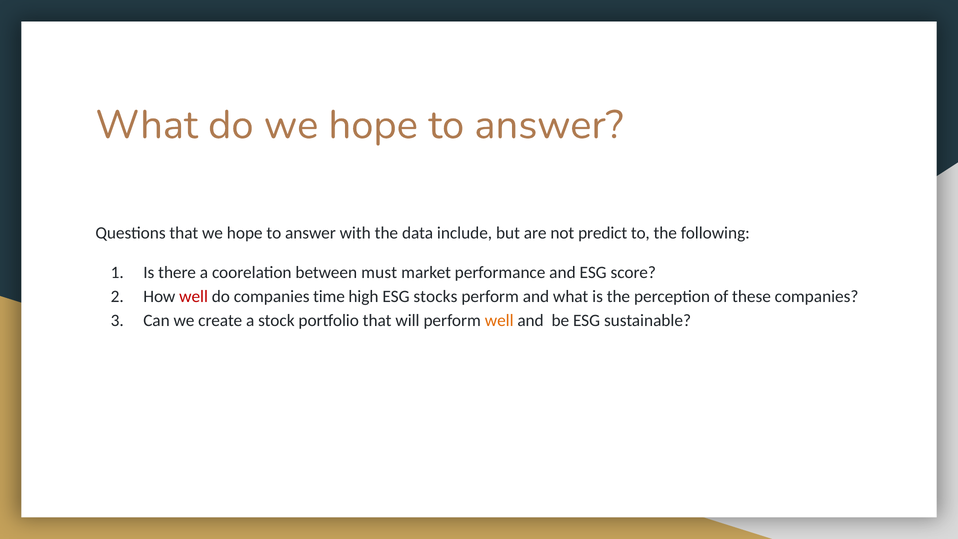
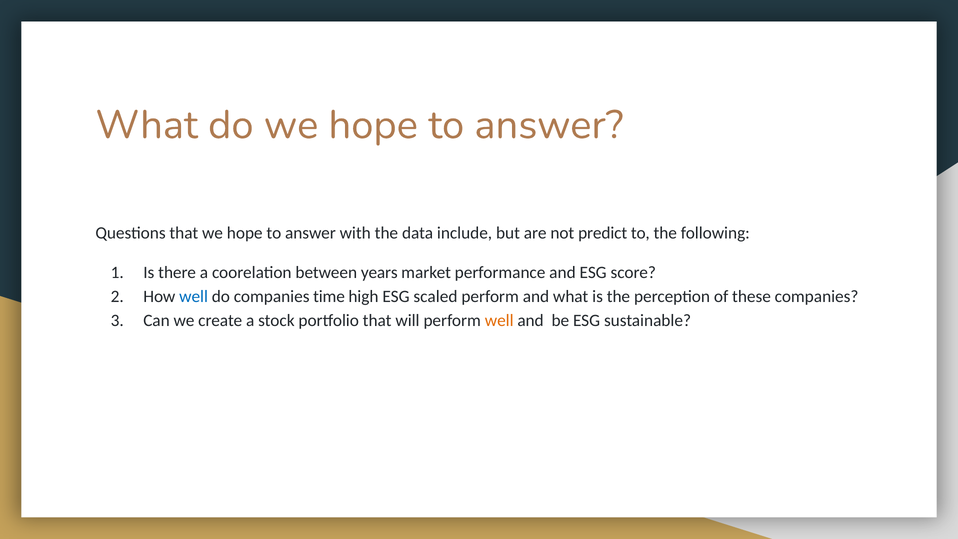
must: must -> years (379, 273)
well colour: red -> blue (194, 297)
stocks: stocks -> scaled (435, 297)
